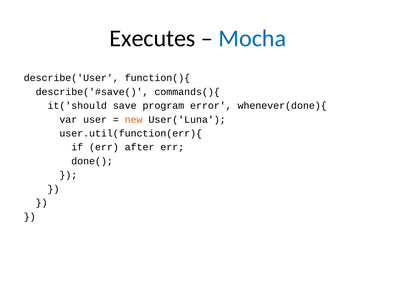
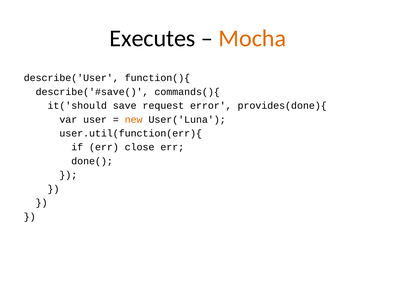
Mocha colour: blue -> orange (252, 38)
program: program -> request (163, 106)
whenever(done){: whenever(done){ -> provides(done){ (282, 106)
after: after -> close (140, 147)
